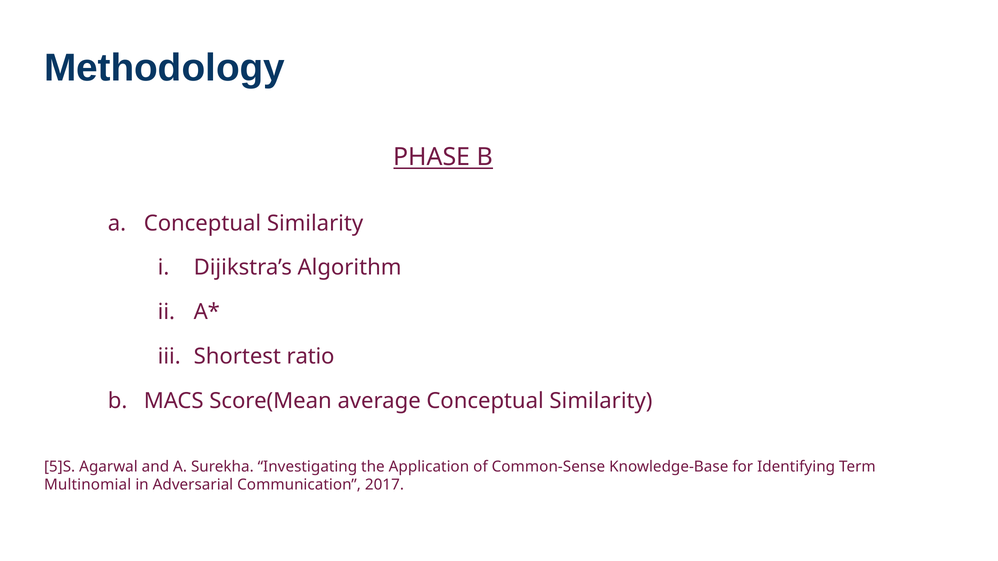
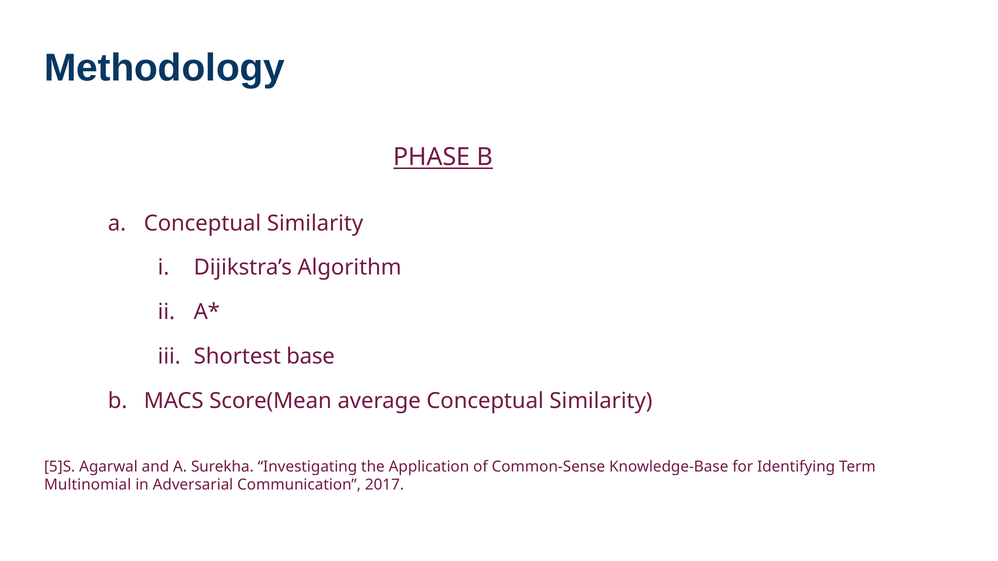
ratio: ratio -> base (311, 357)
